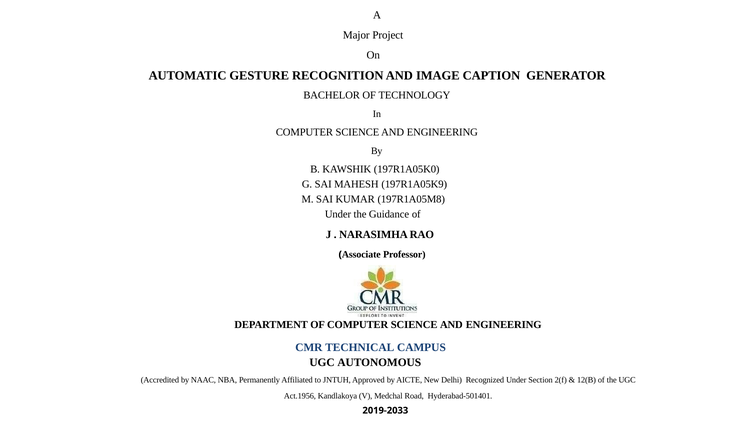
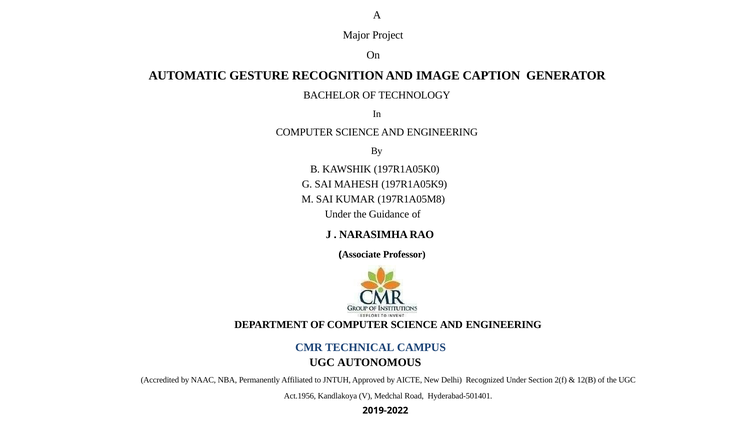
2019-2033: 2019-2033 -> 2019-2022 (385, 411)
